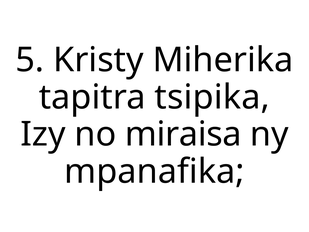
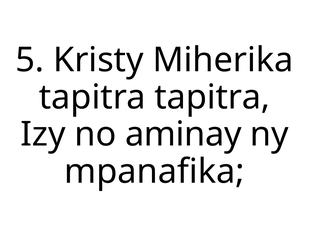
tapitra tsipika: tsipika -> tapitra (212, 97)
miraisa: miraisa -> aminay (183, 134)
